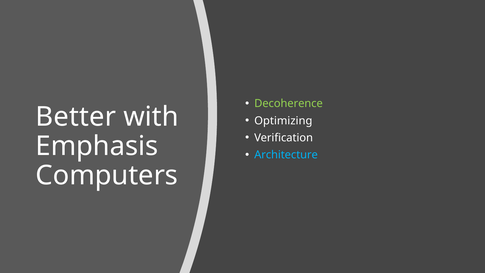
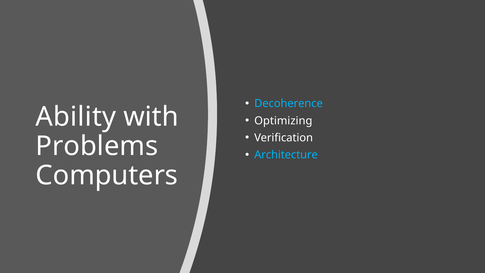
Decoherence colour: light green -> light blue (289, 104)
Better: Better -> Ability (76, 117)
Emphasis: Emphasis -> Problems (97, 146)
